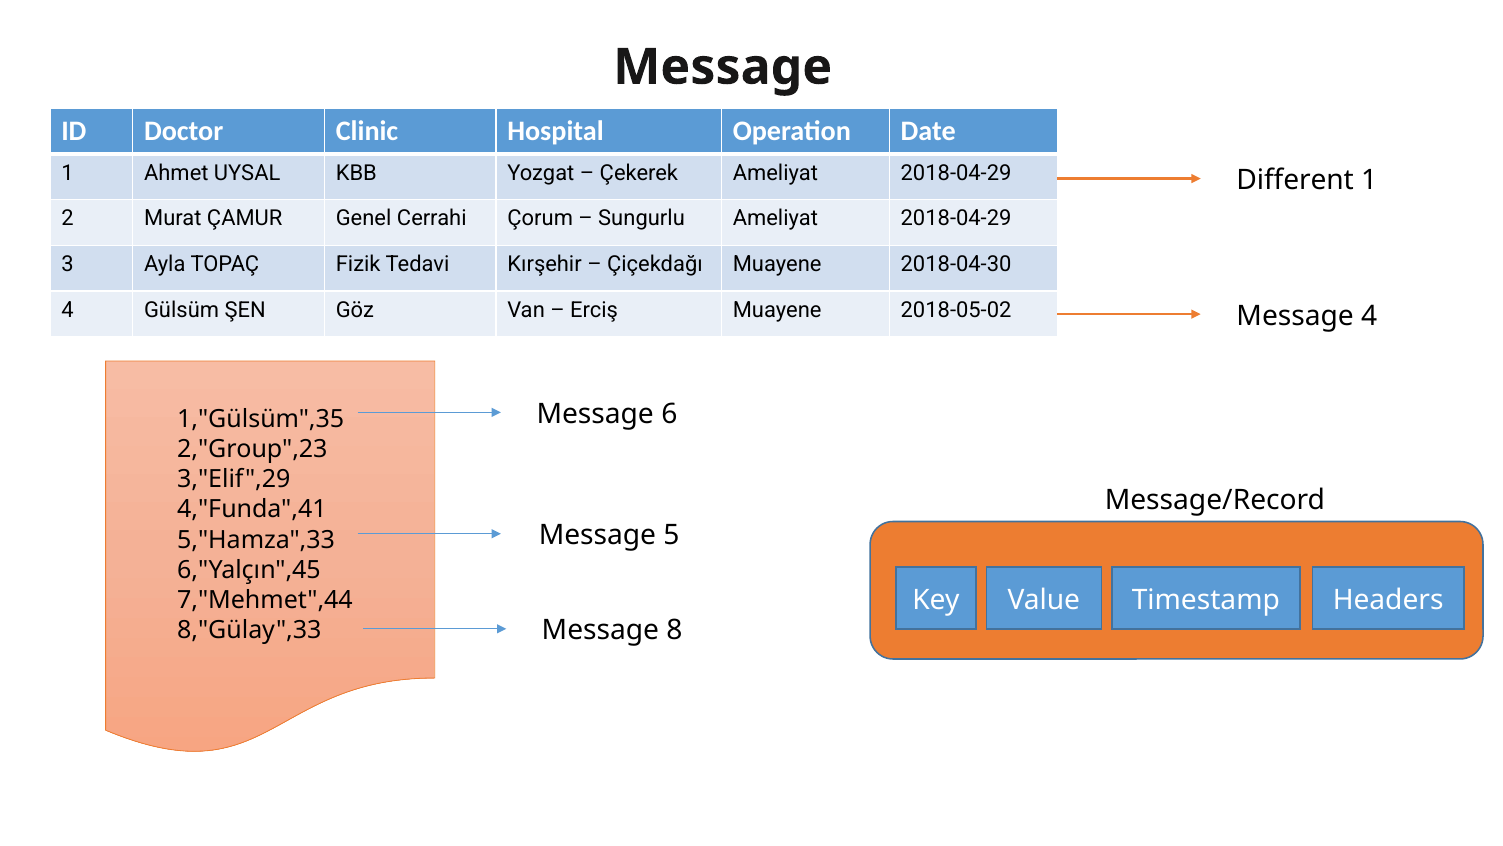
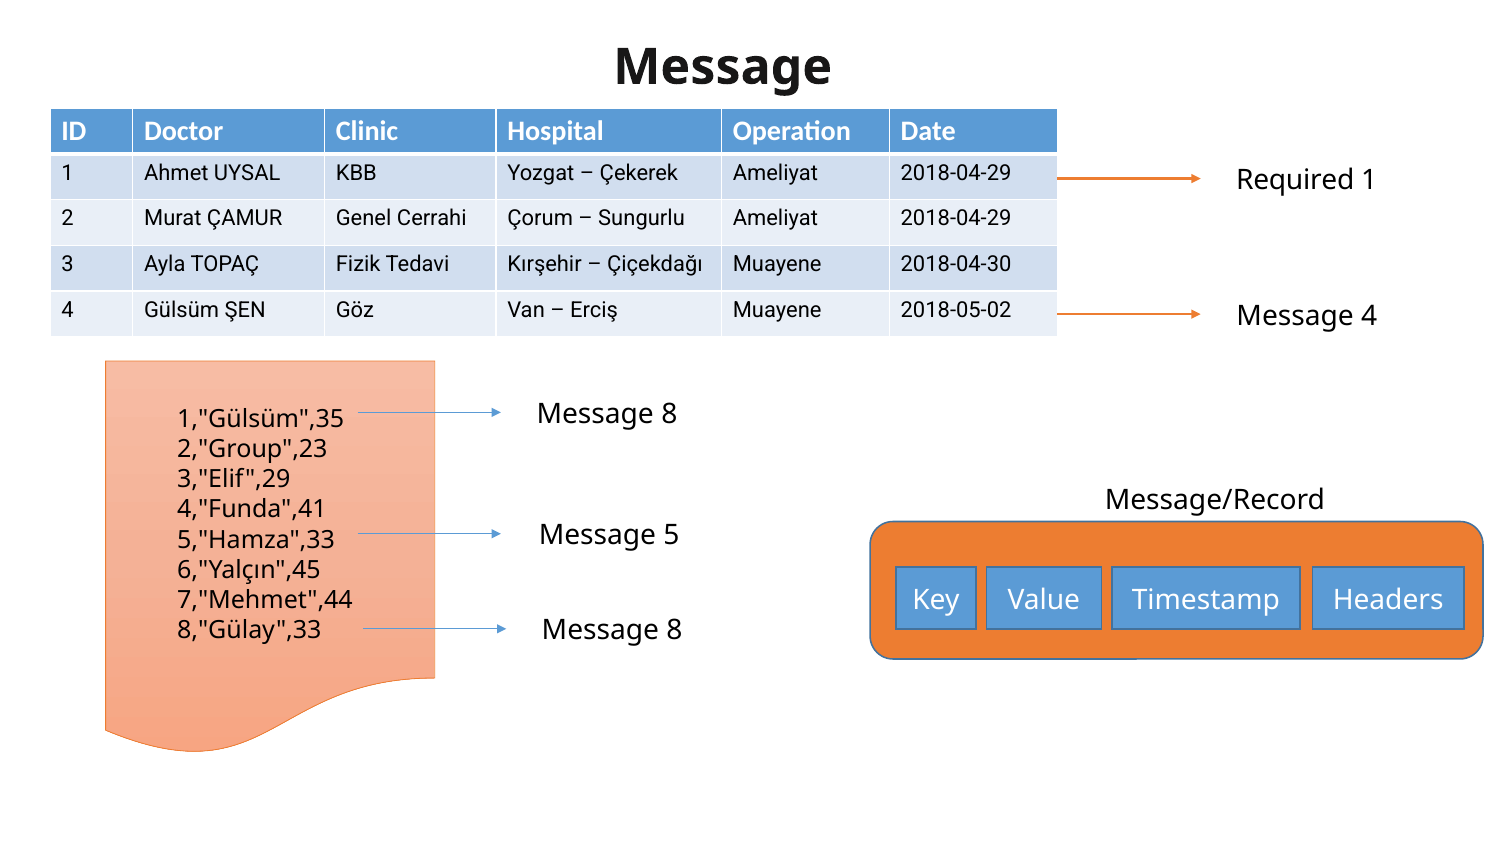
Different: Different -> Required (1295, 180)
6: 6 -> 8 (669, 414)
